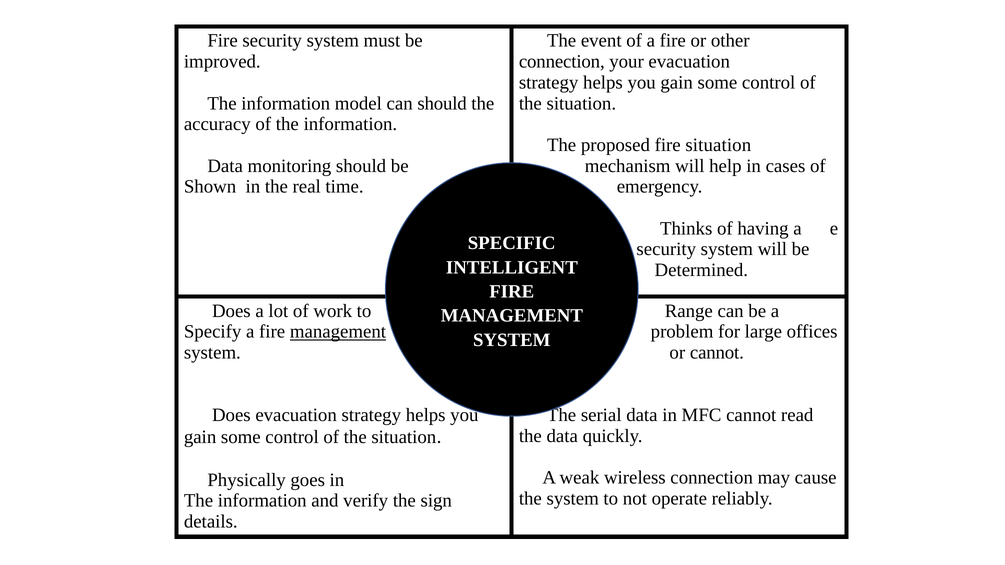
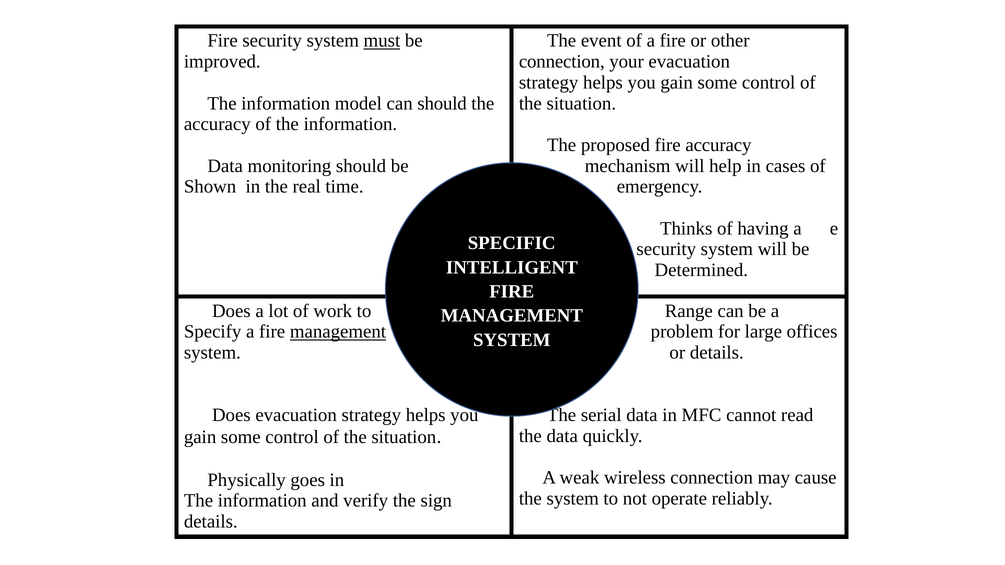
must underline: none -> present (382, 41)
fire situation: situation -> accuracy (718, 145)
or cannot: cannot -> details (717, 353)
